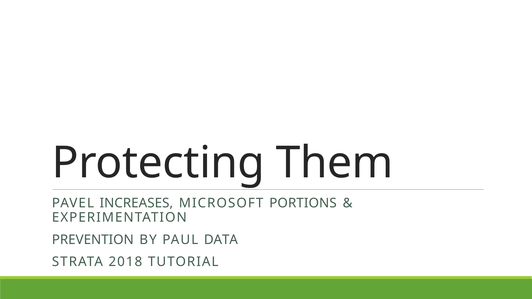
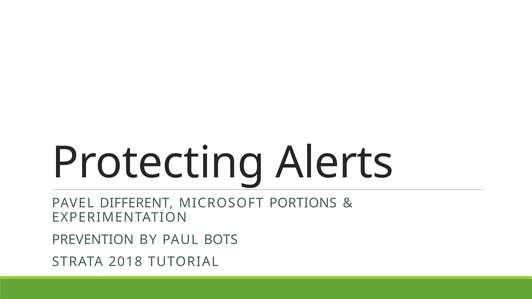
Them: Them -> Alerts (335, 163)
INCREASES: INCREASES -> DIFFERENT (136, 203)
DATA: DATA -> BOTS (221, 240)
